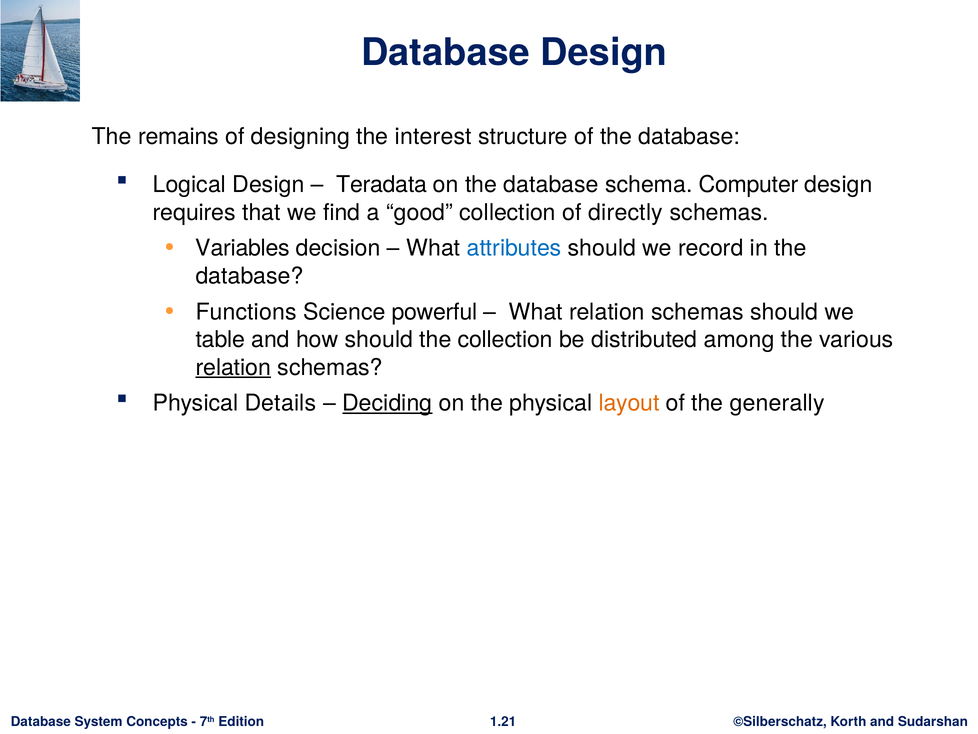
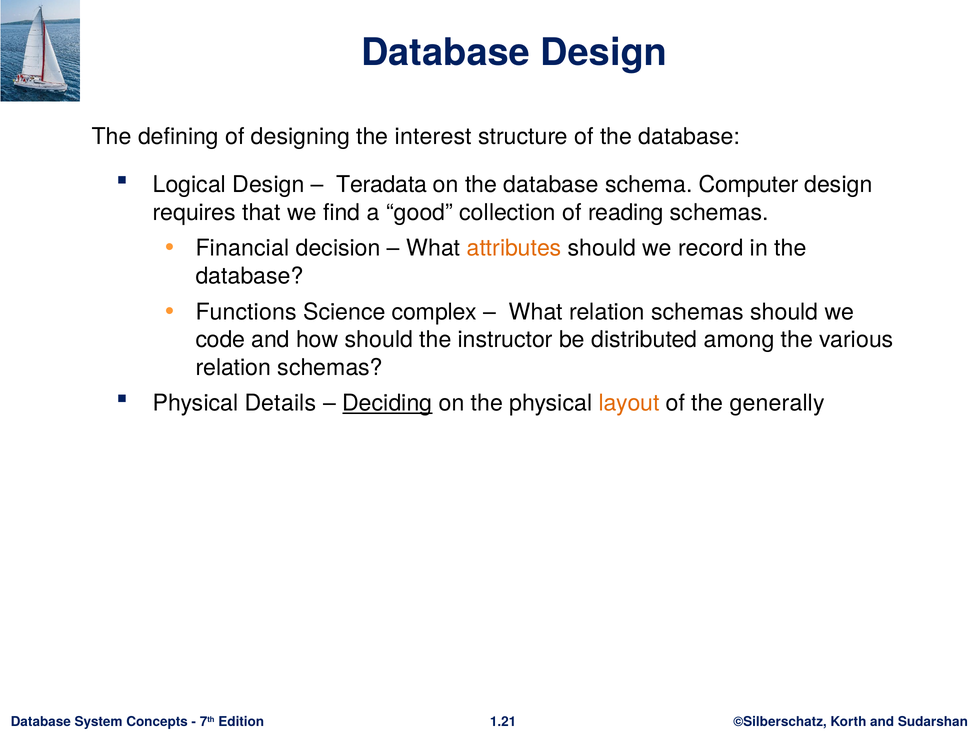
remains: remains -> defining (178, 137)
directly: directly -> reading (626, 212)
Variables: Variables -> Financial (242, 248)
attributes colour: blue -> orange (514, 248)
powerful: powerful -> complex (434, 312)
table: table -> code (220, 339)
the collection: collection -> instructor (505, 339)
relation underline: present -> none (233, 367)
